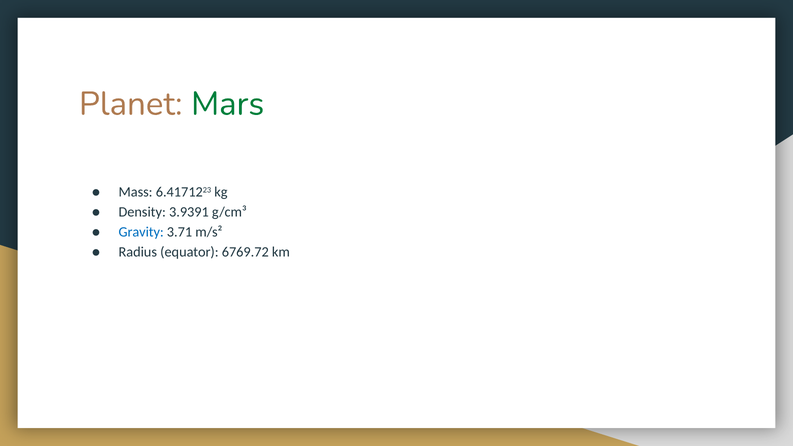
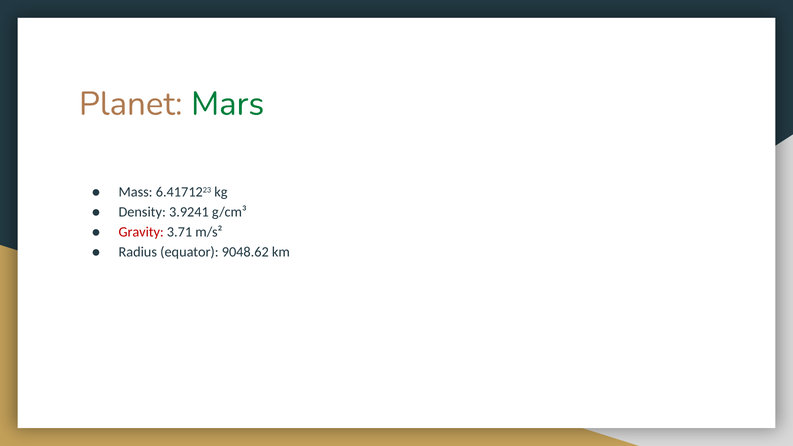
3.9391: 3.9391 -> 3.9241 (189, 212)
Gravity colour: blue -> red (141, 232)
6769.72: 6769.72 -> 9048.62 (245, 252)
